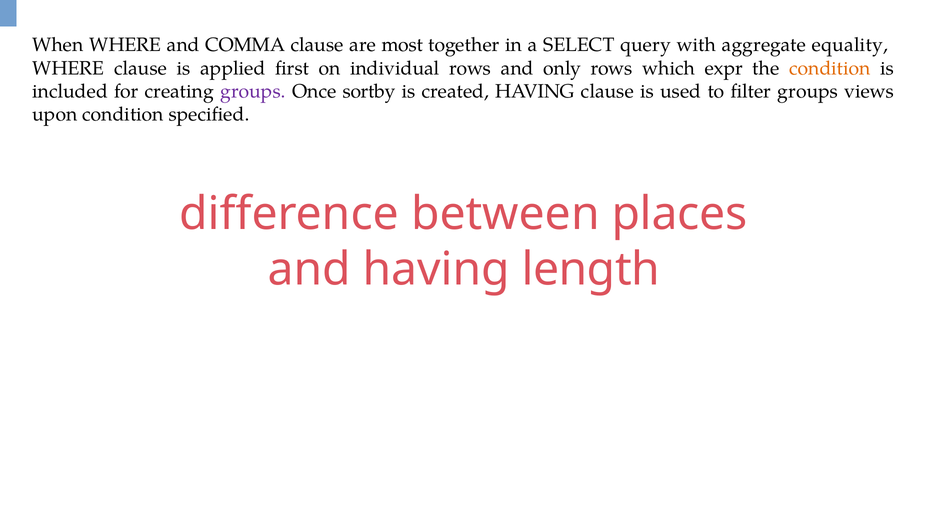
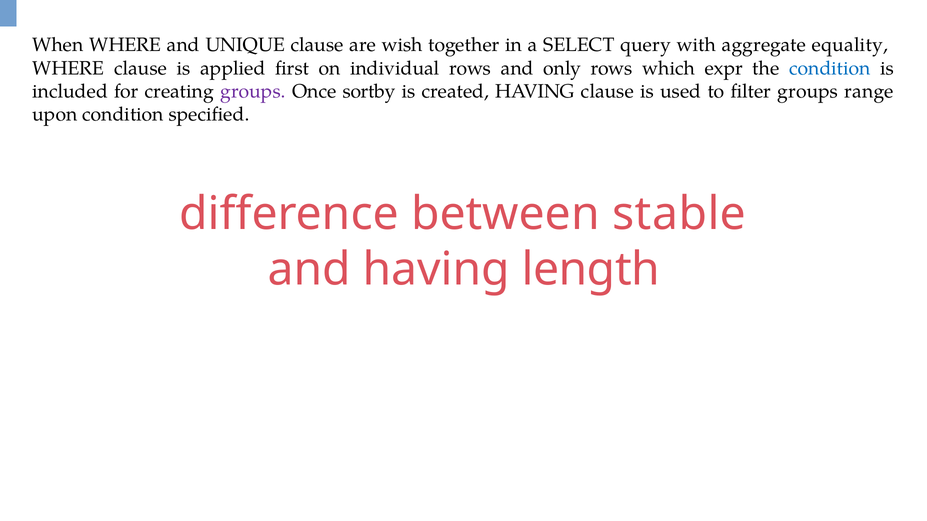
COMMA: COMMA -> UNIQUE (245, 45)
most: most -> wish (402, 45)
condition colour: orange -> blue (830, 68)
views: views -> range (869, 91)
places: places -> stable (679, 214)
